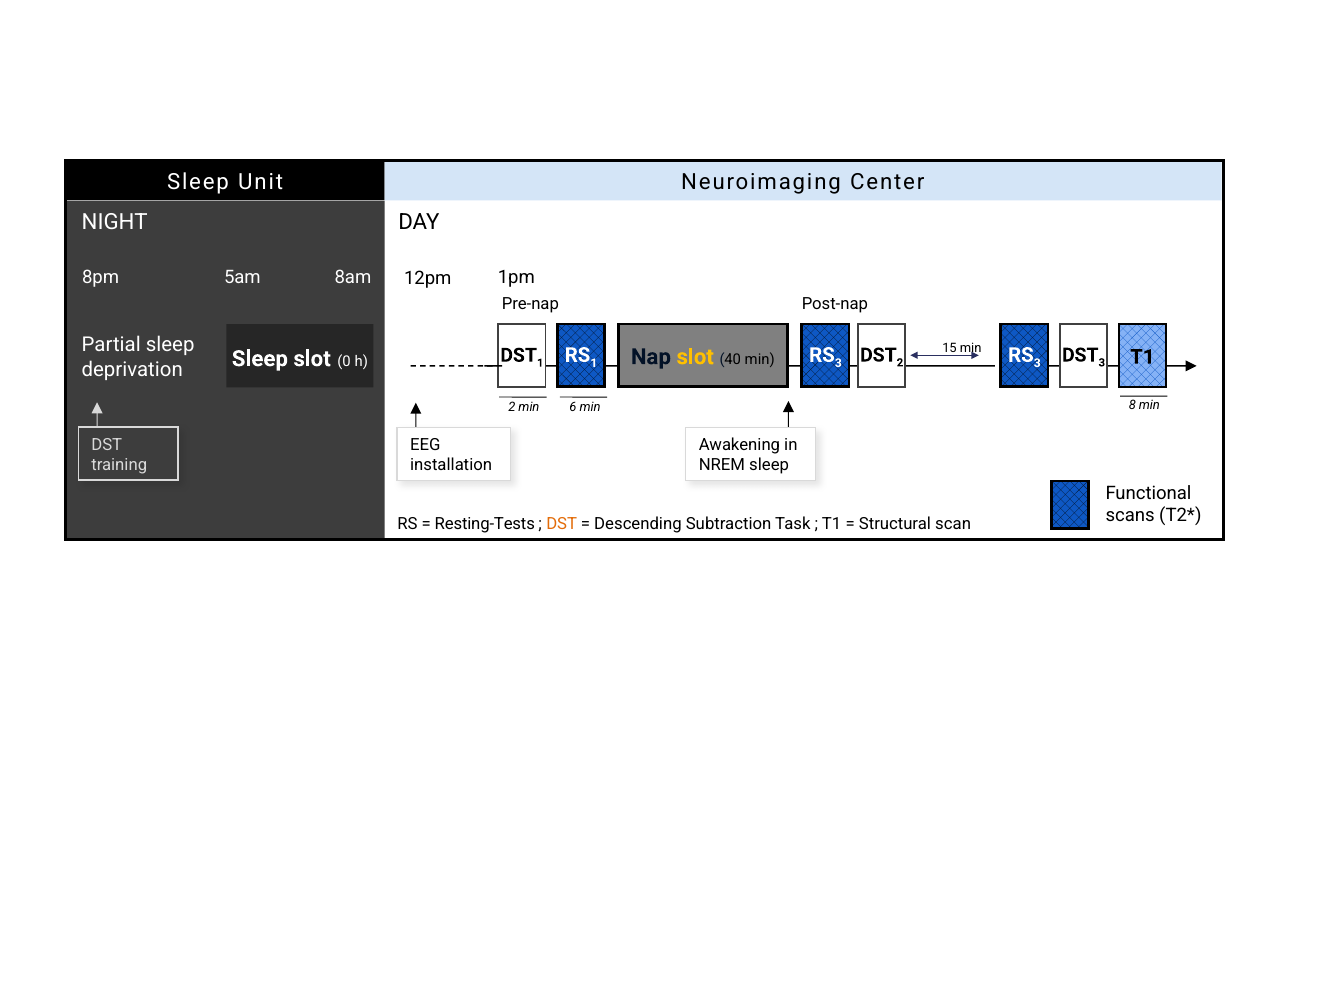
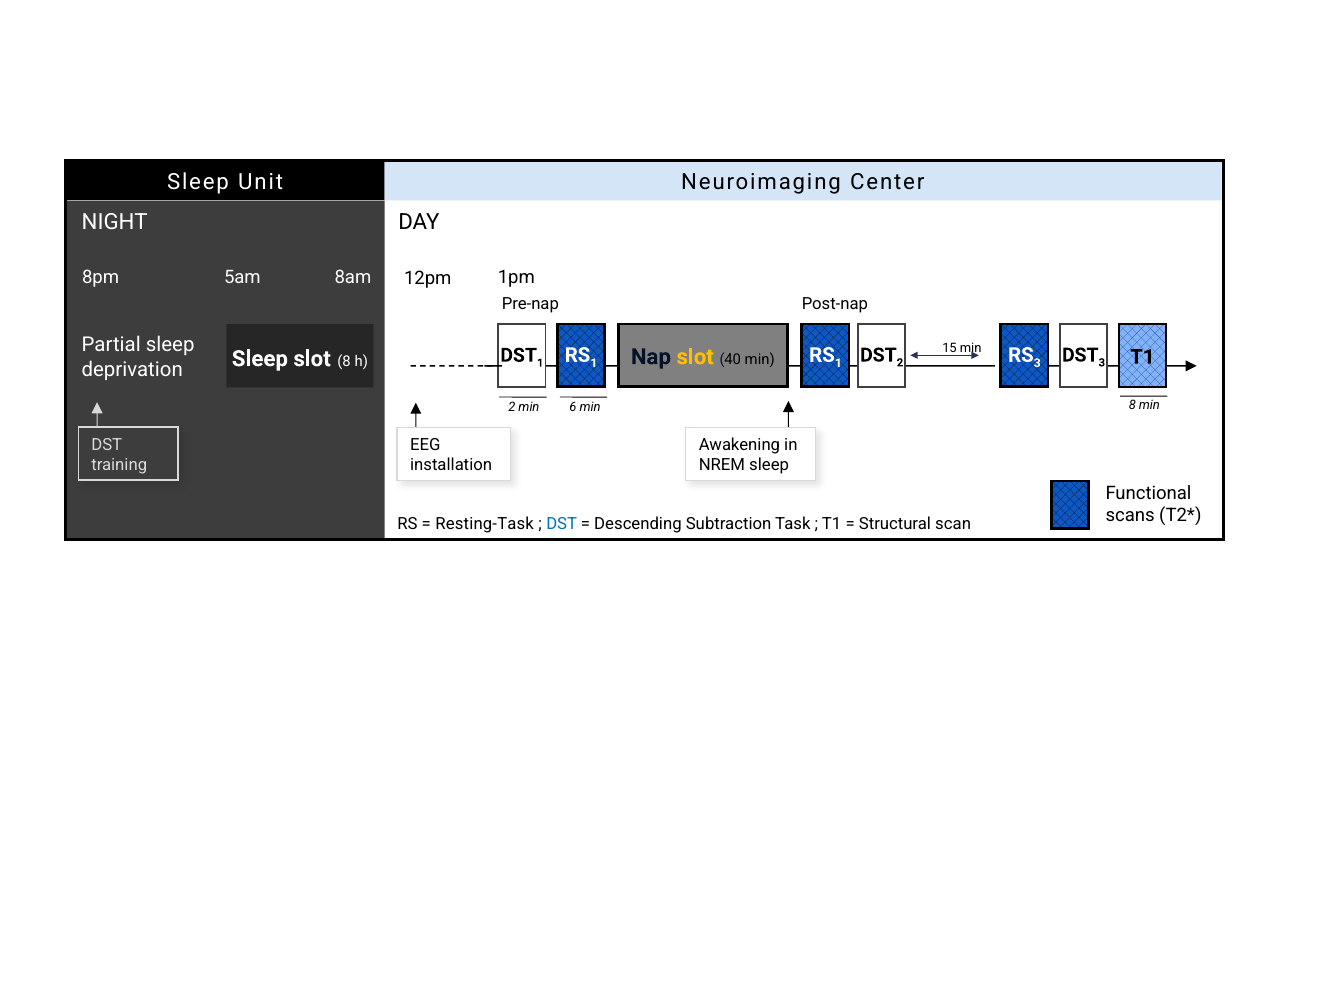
3: 3 -> 1 (838, 363)
slot 0: 0 -> 8 (344, 362)
Resting-Tests: Resting-Tests -> Resting-Task (485, 524)
DST colour: orange -> blue (562, 524)
